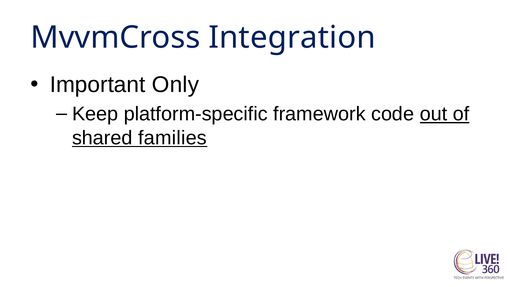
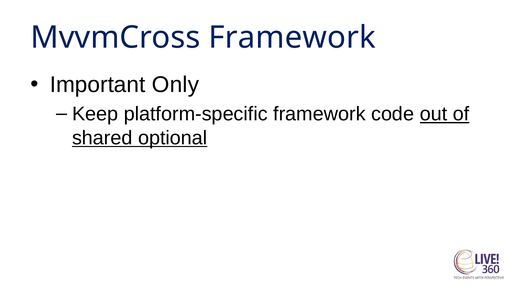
MvvmCross Integration: Integration -> Framework (292, 38)
families: families -> optional (173, 138)
